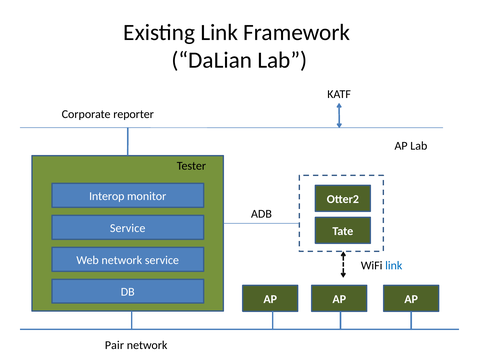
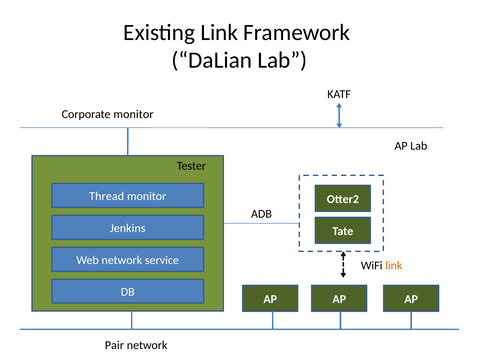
Corporate reporter: reporter -> monitor (133, 114)
Interop: Interop -> Thread (107, 196)
Service: Service -> Jenkins (128, 228)
link colour: blue -> orange (394, 266)
